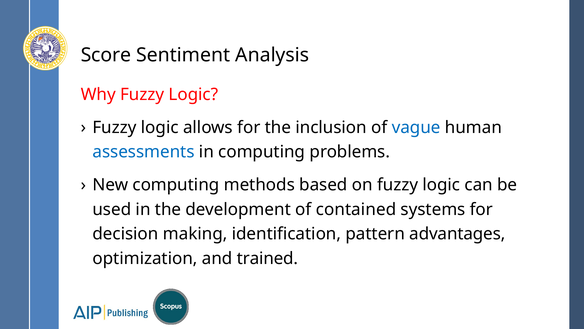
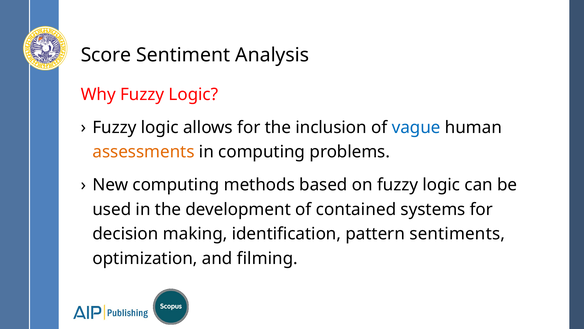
assessments colour: blue -> orange (144, 152)
advantages: advantages -> sentiments (457, 234)
trained: trained -> filming (267, 258)
